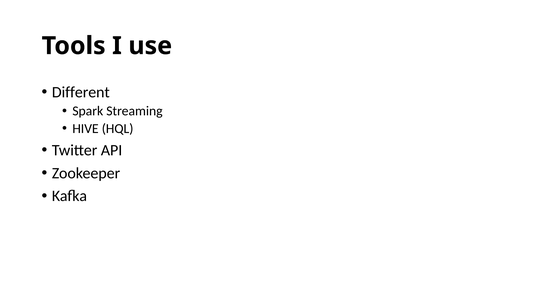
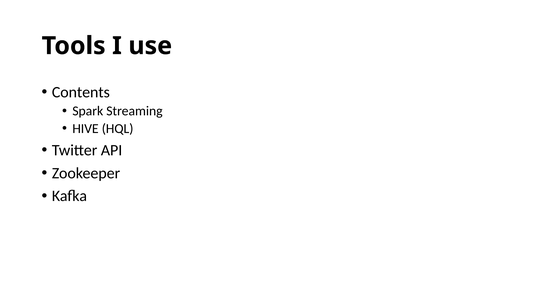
Different: Different -> Contents (81, 92)
